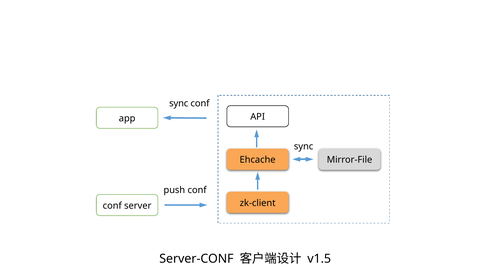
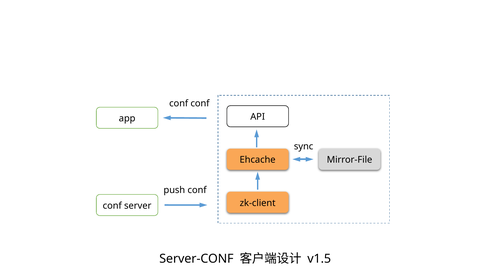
sync: sync -> conf (179, 103)
